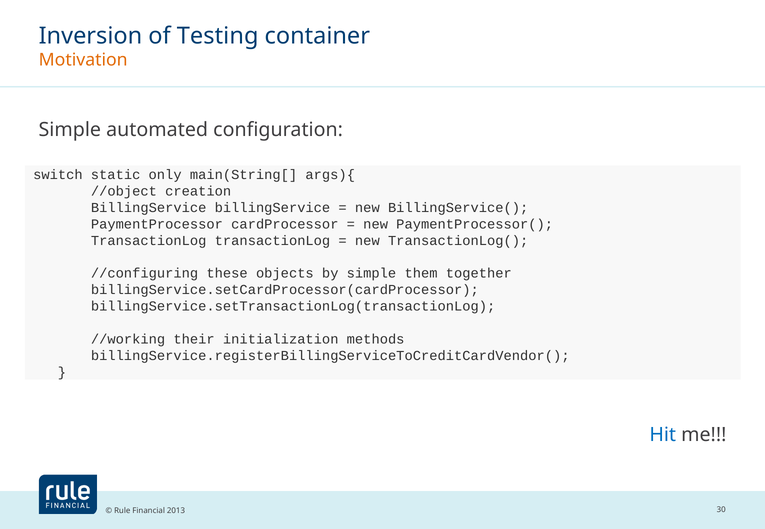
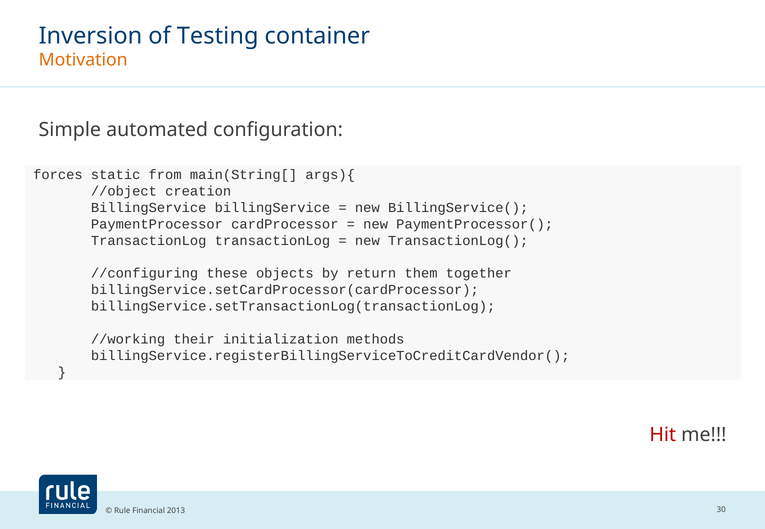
switch: switch -> forces (58, 175)
only: only -> from (165, 175)
by simple: simple -> return (371, 274)
Hit colour: blue -> red (663, 436)
